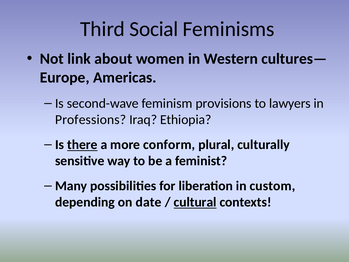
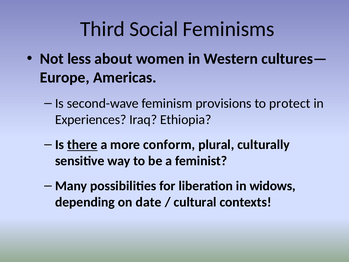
link: link -> less (79, 59)
lawyers: lawyers -> protect (290, 103)
Professions: Professions -> Experiences (91, 120)
custom: custom -> widows (273, 186)
cultural underline: present -> none (195, 202)
